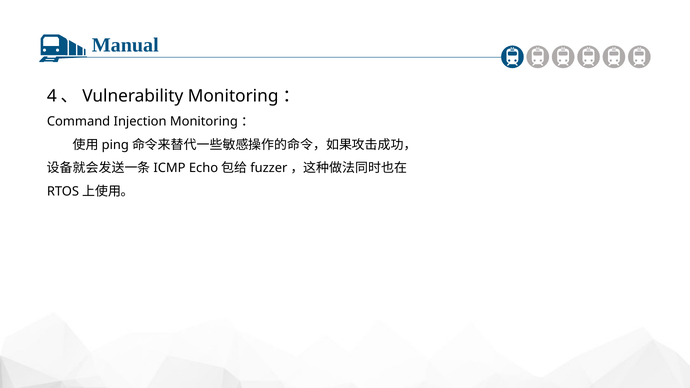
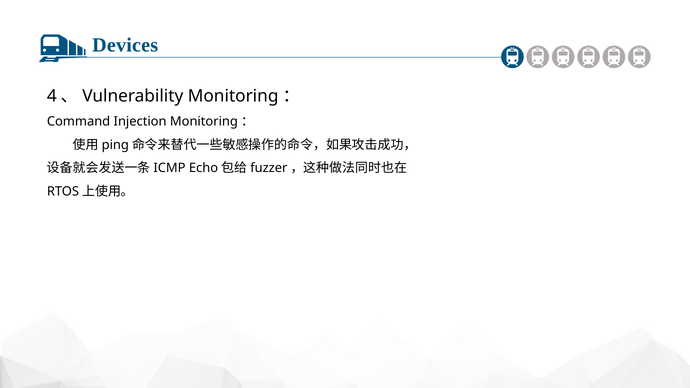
Manual: Manual -> Devices (125, 45)
